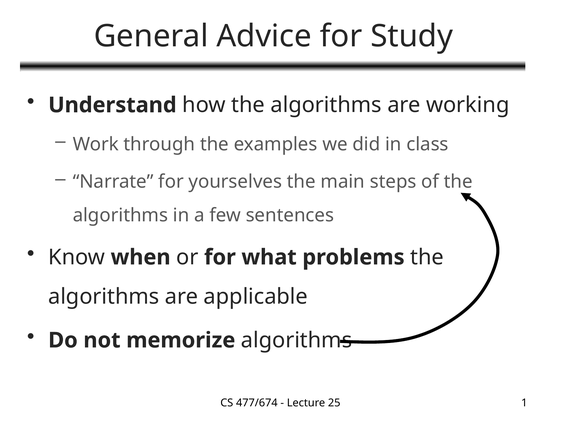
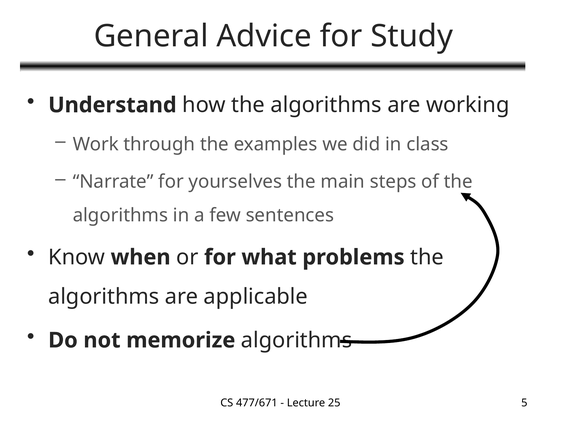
477/674: 477/674 -> 477/671 (257, 403)
1: 1 -> 5 (524, 403)
